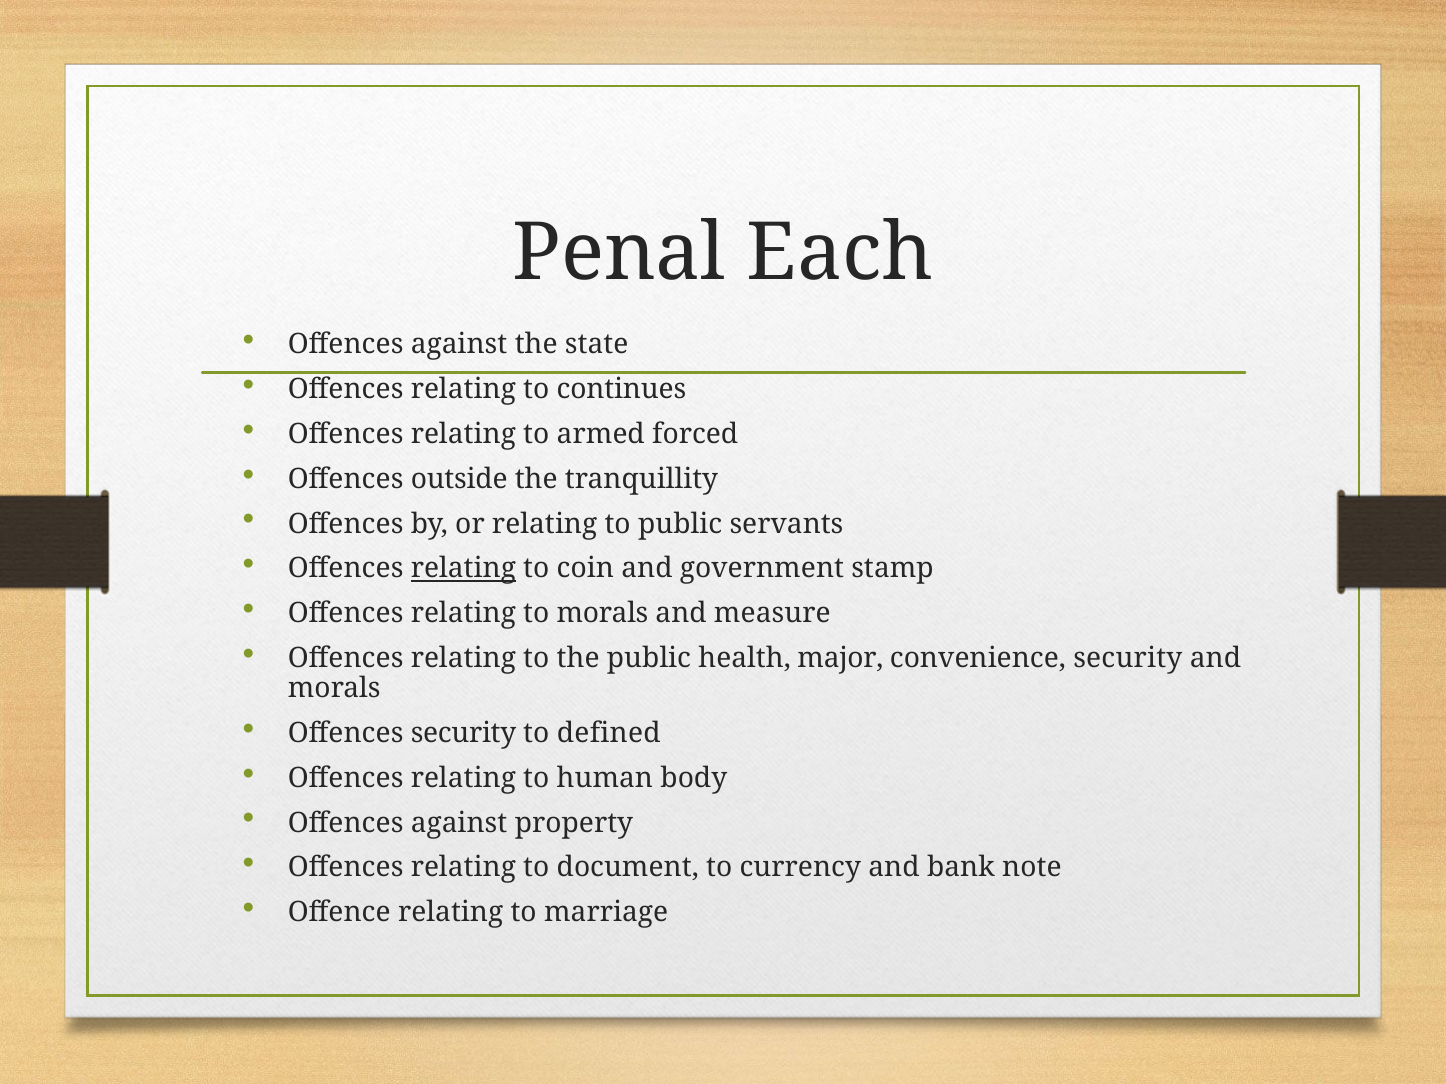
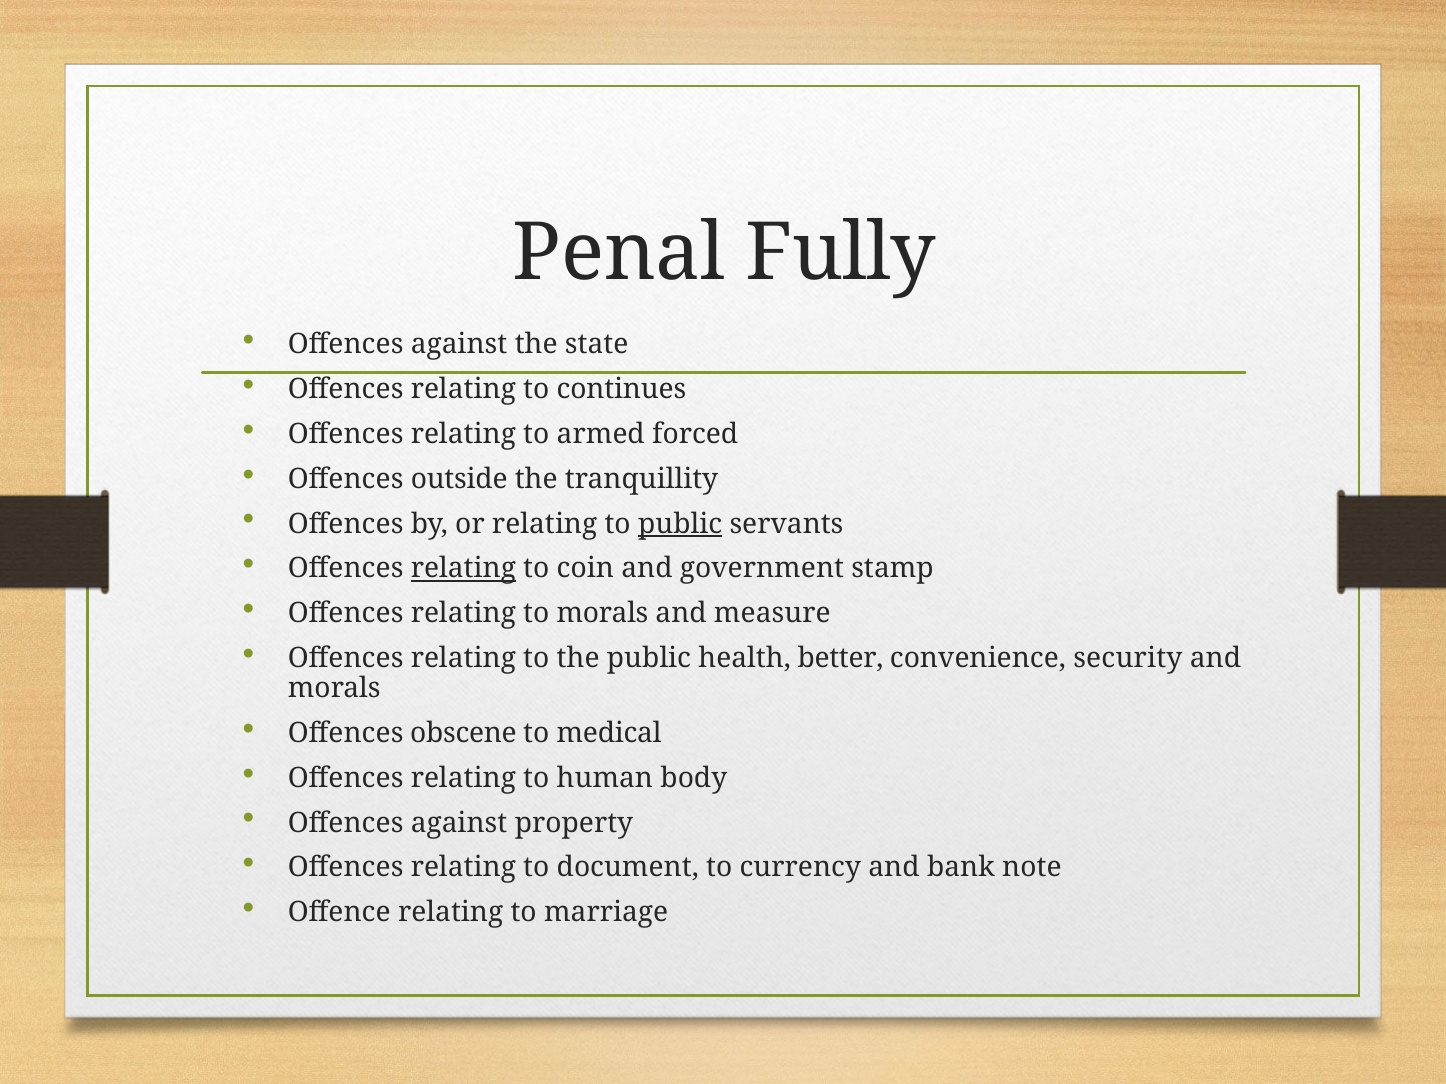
Each: Each -> Fully (841, 253)
public underline: none -> present (680, 524)
major: major -> better (840, 658)
Offences security: security -> obscene (464, 734)
defined: defined -> medical (609, 734)
